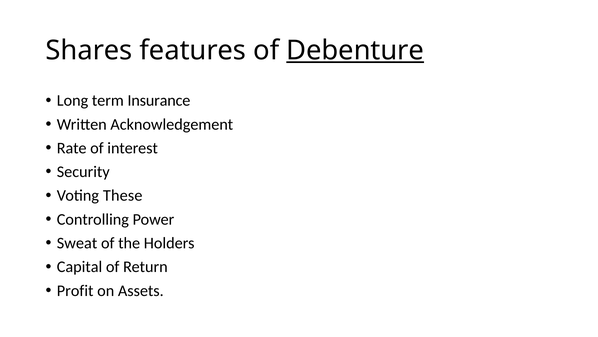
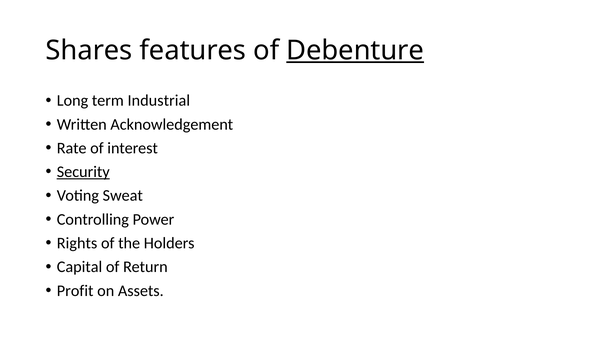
Insurance: Insurance -> Industrial (159, 100)
Security underline: none -> present (83, 172)
These: These -> Sweat (123, 195)
Sweat: Sweat -> Rights (77, 243)
